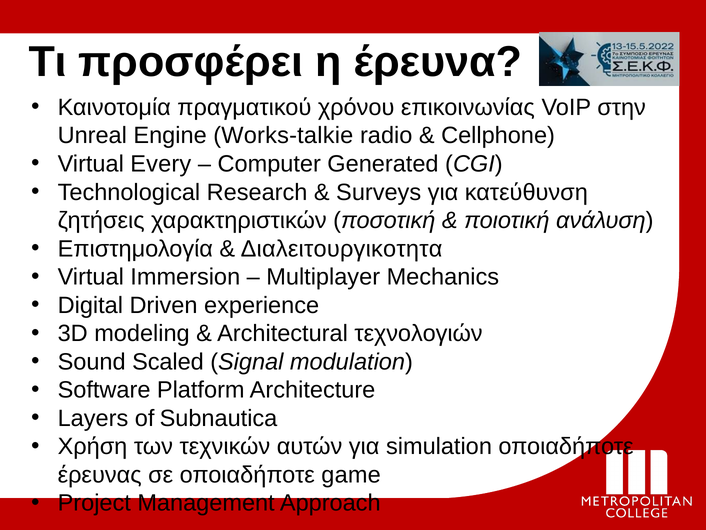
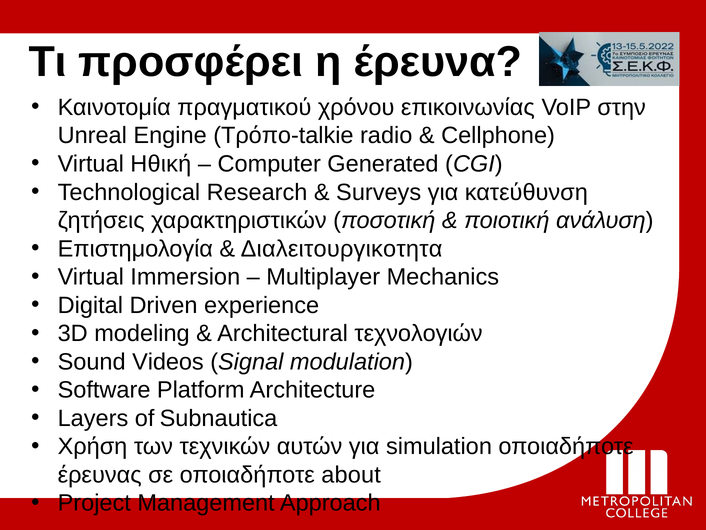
Works-talkie: Works-talkie -> Τρόπο-talkie (283, 136)
Every: Every -> Ηθική (161, 164)
Scaled: Scaled -> Videos (168, 361)
game: game -> about (351, 474)
